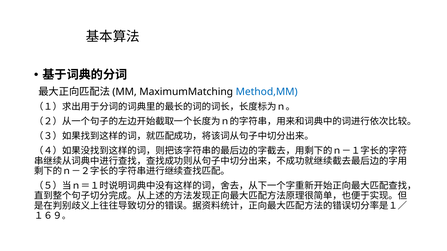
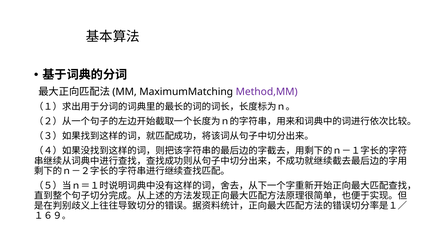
Method,MM colour: blue -> purple (267, 92)
